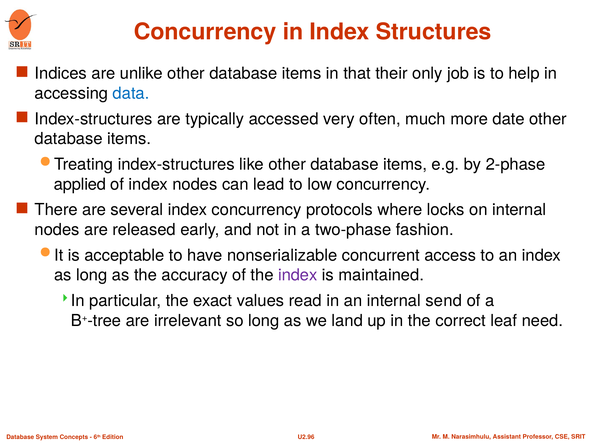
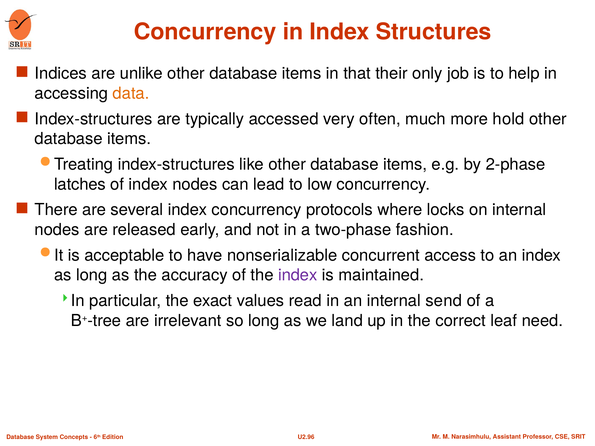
data colour: blue -> orange (131, 93)
date: date -> hold (509, 119)
applied: applied -> latches (80, 184)
